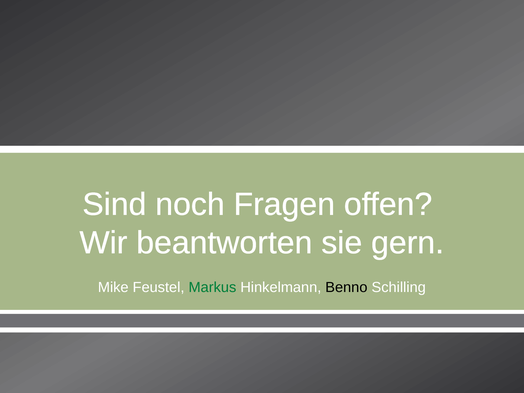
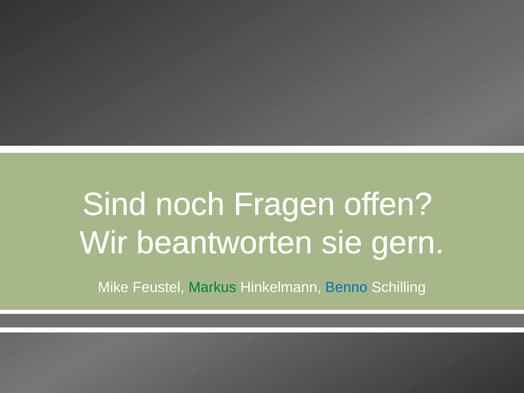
Benno colour: black -> blue (346, 287)
